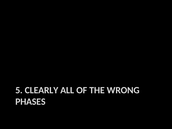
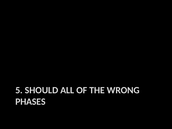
CLEARLY: CLEARLY -> SHOULD (42, 90)
